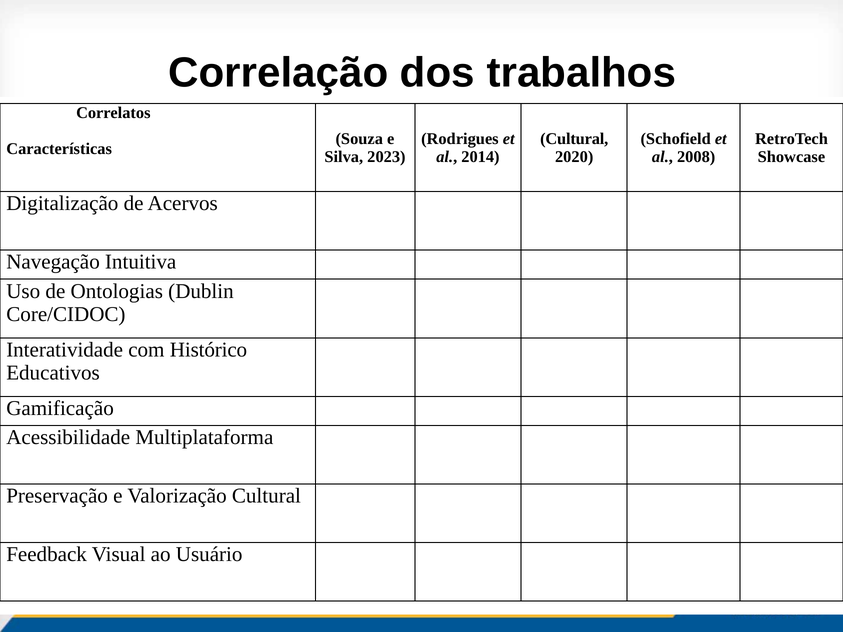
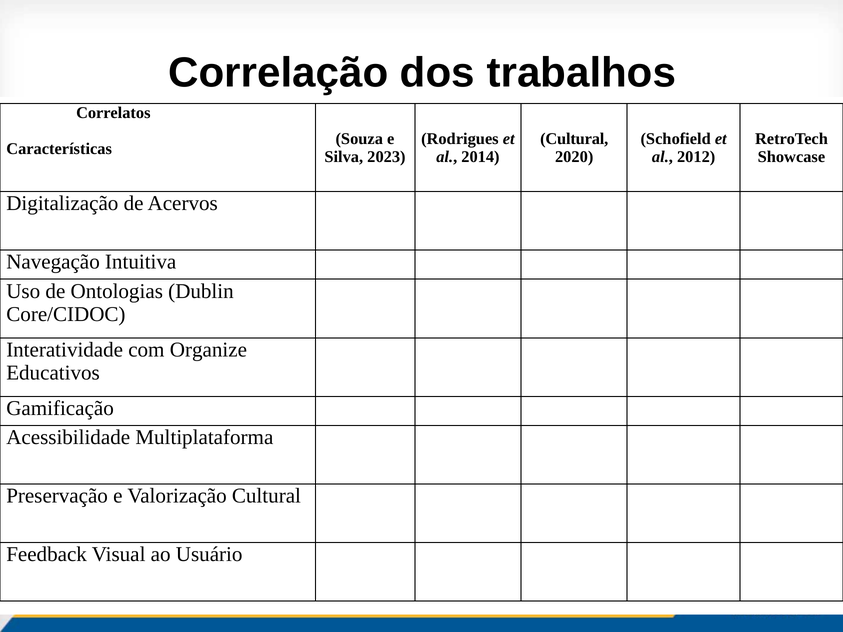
2008: 2008 -> 2012 (696, 157)
Histórico: Histórico -> Organize (208, 350)
